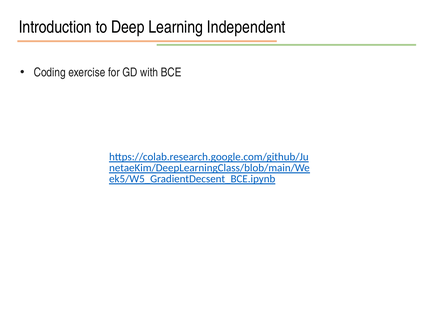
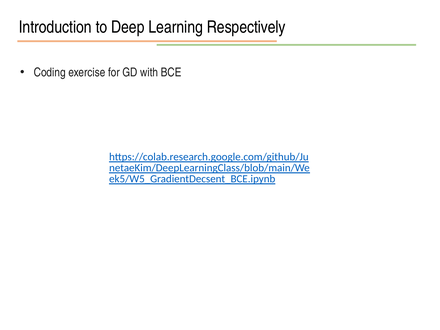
Independent: Independent -> Respectively (246, 27)
